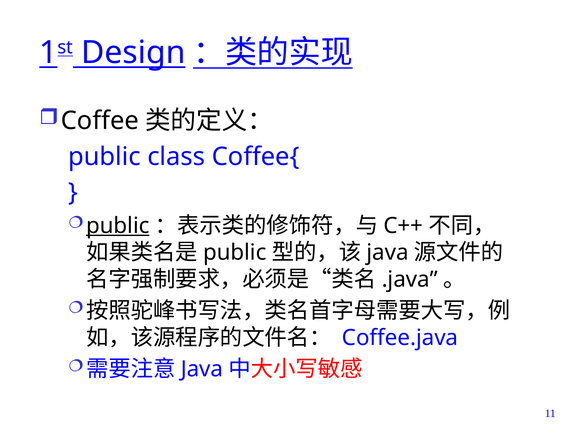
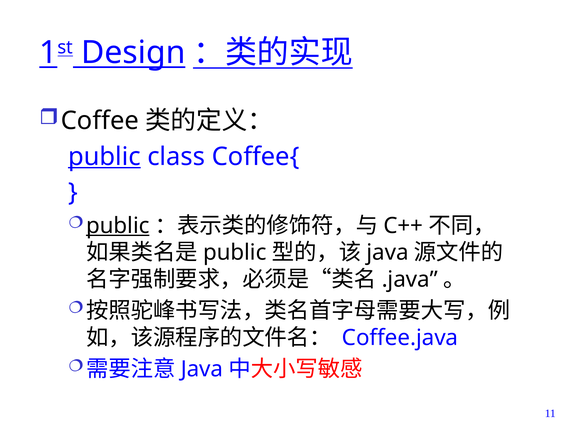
public underline: none -> present (104, 156)
